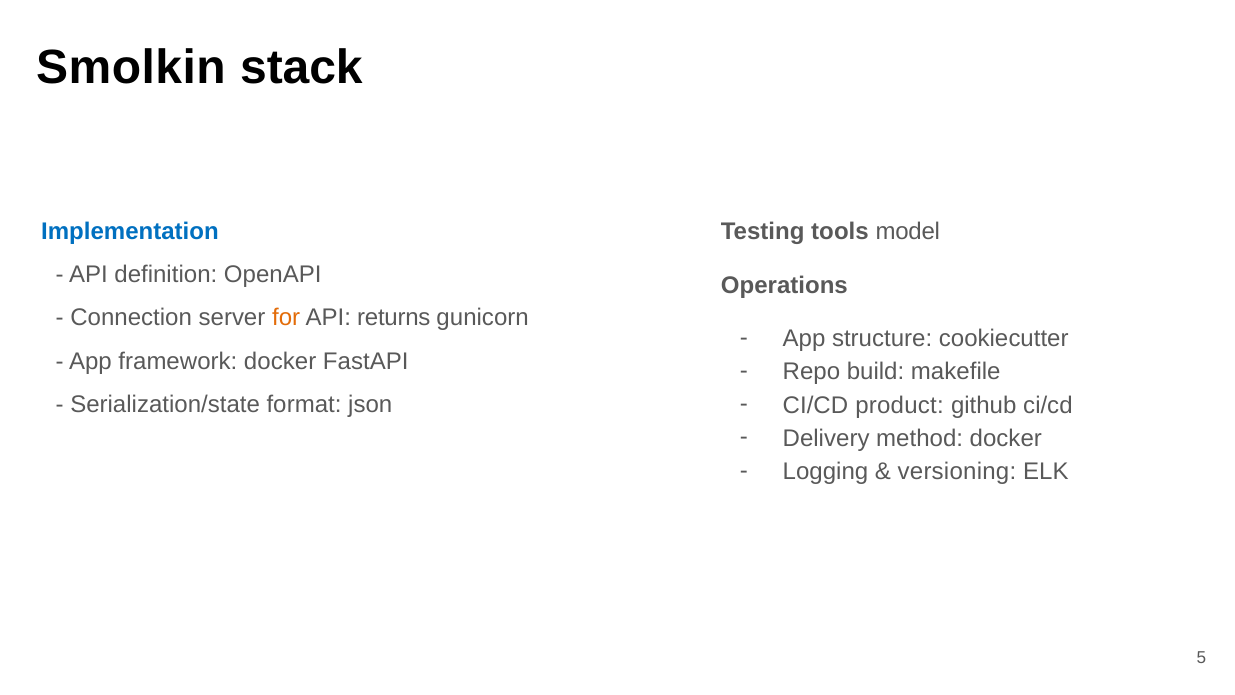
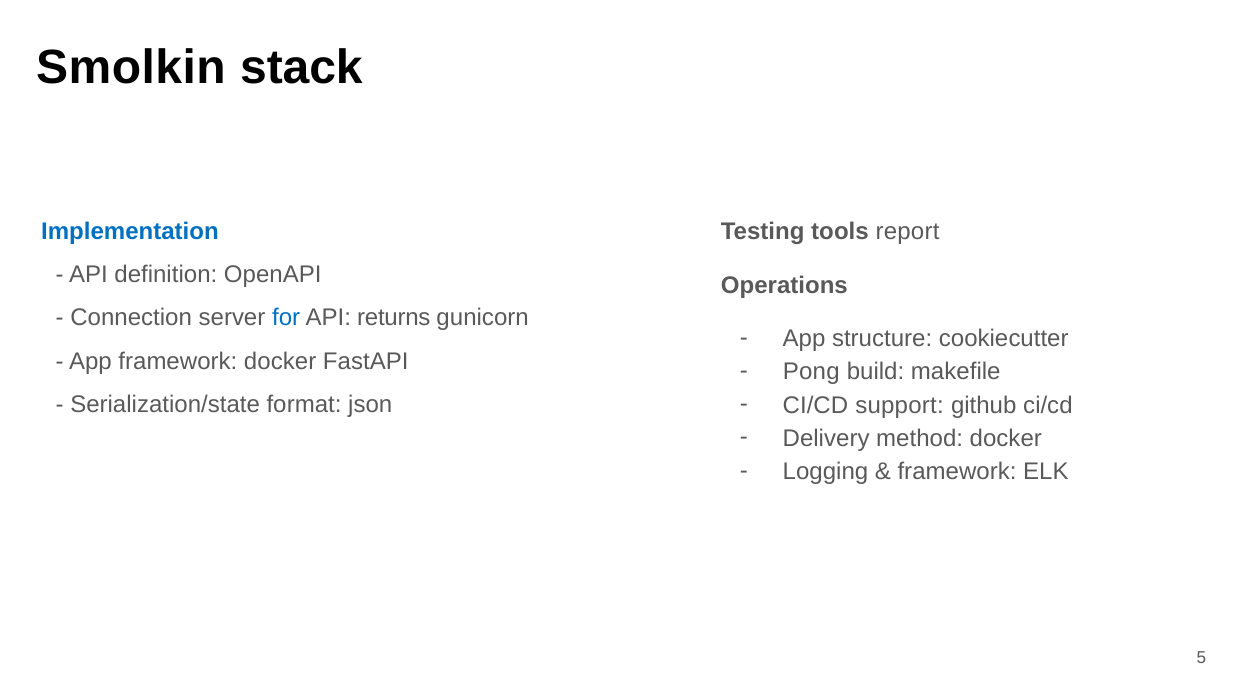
model: model -> report (908, 231)
for colour: orange -> blue (286, 318)
Repo: Repo -> Pong (811, 372)
product: product -> support (900, 405)
versioning: versioning -> framework (957, 471)
